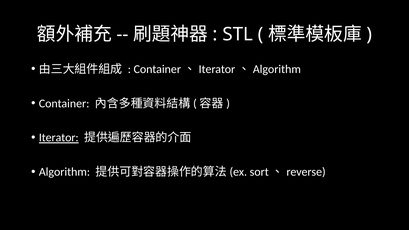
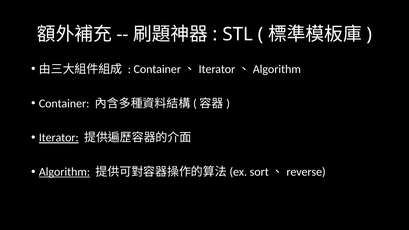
Algorithm underline: none -> present (64, 172)
